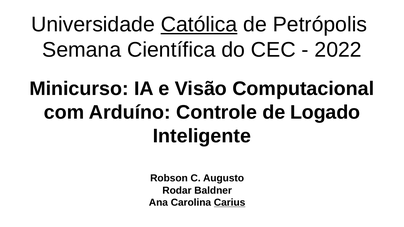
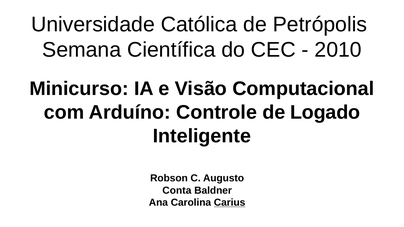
Católica underline: present -> none (199, 25)
2022: 2022 -> 2010 (338, 50)
Rodar: Rodar -> Conta (177, 191)
